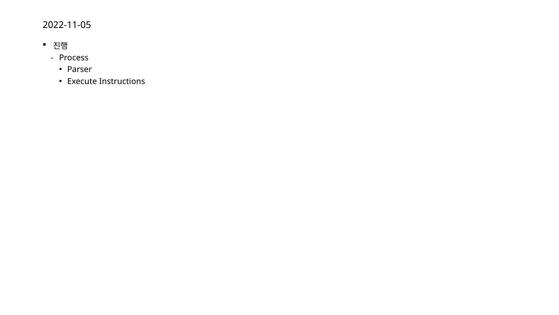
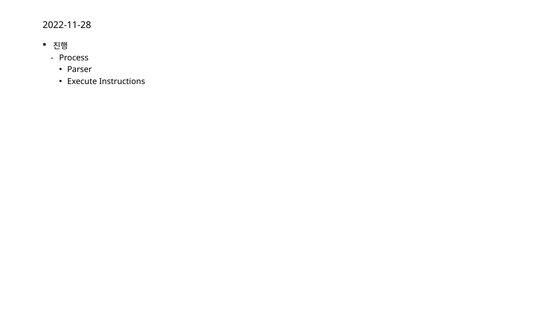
2022-11-05: 2022-11-05 -> 2022-11-28 (67, 25)
